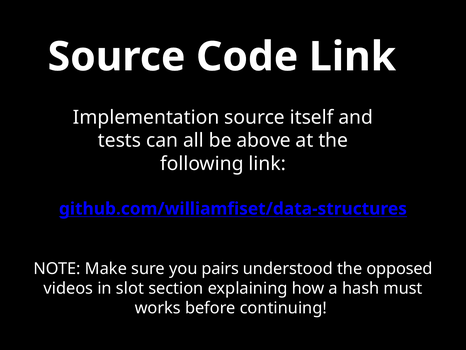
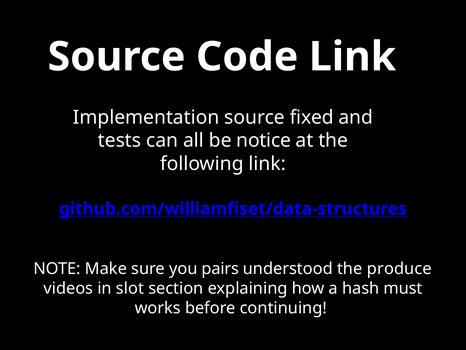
itself: itself -> fixed (312, 117)
above: above -> notice (264, 140)
opposed: opposed -> produce (399, 268)
